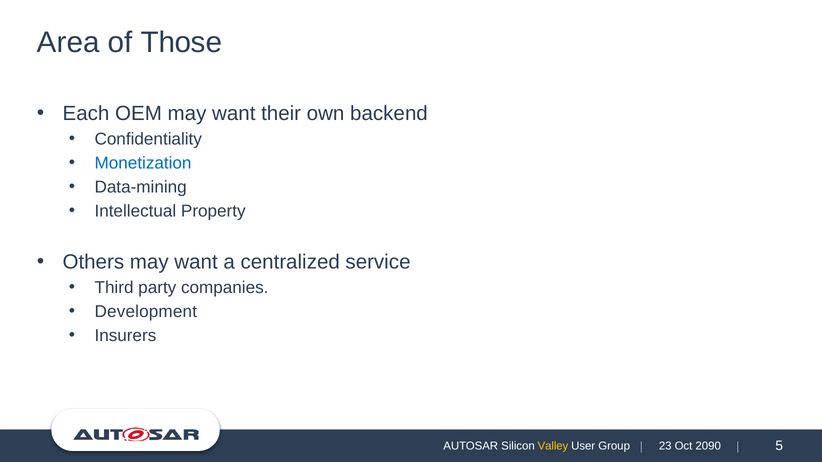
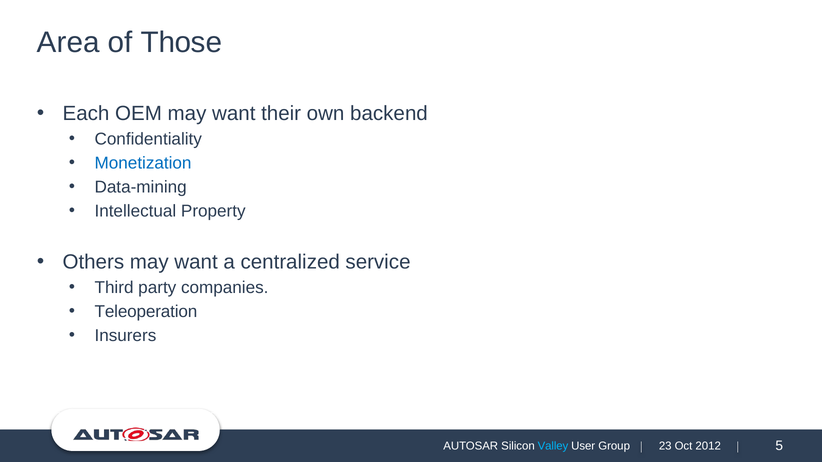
Development: Development -> Teleoperation (146, 312)
Valley colour: yellow -> light blue (553, 446)
2090: 2090 -> 2012 (708, 446)
